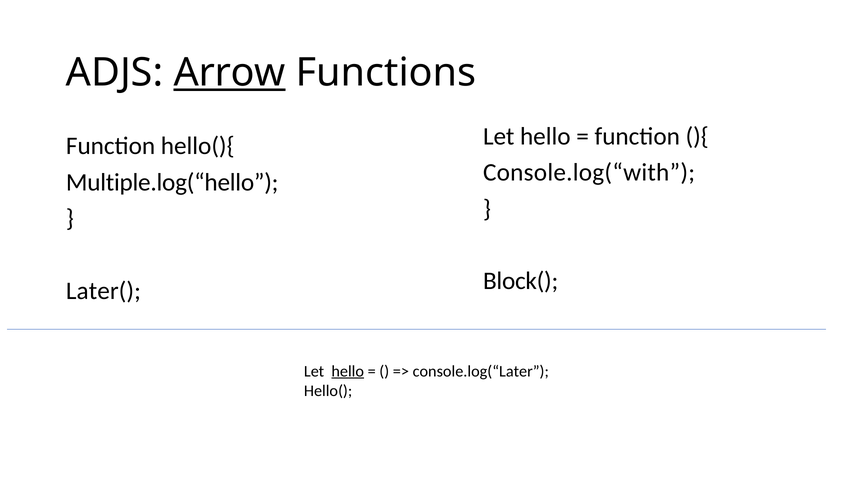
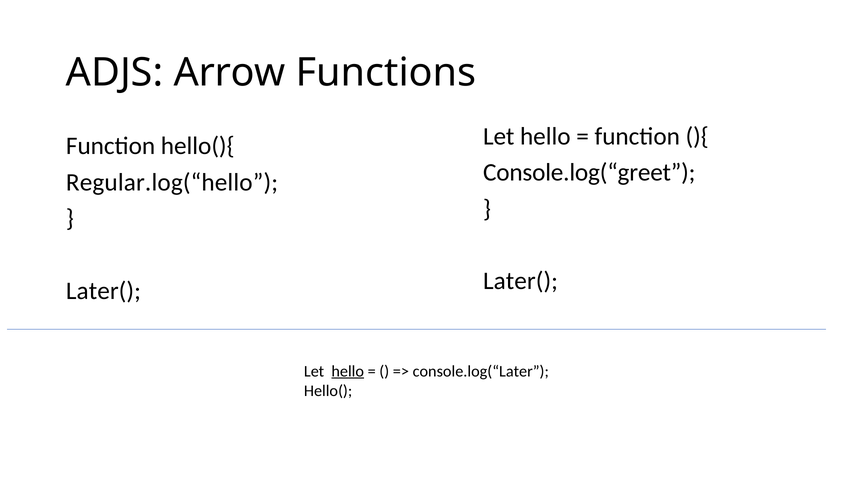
Arrow underline: present -> none (230, 73)
Console.log(“with: Console.log(“with -> Console.log(“greet (589, 173)
Multiple.log(“hello: Multiple.log(“hello -> Regular.log(“hello (172, 182)
Block(: Block( -> Later( (520, 281)
